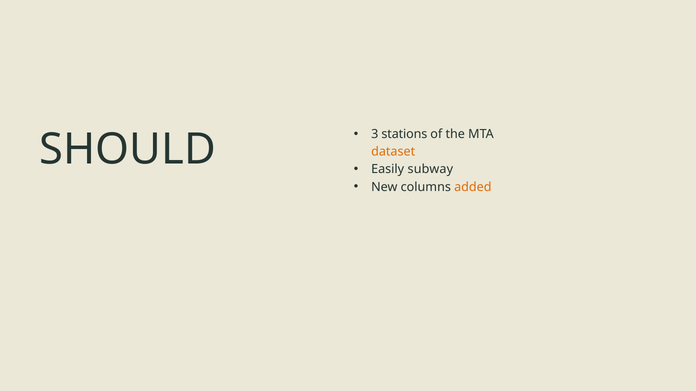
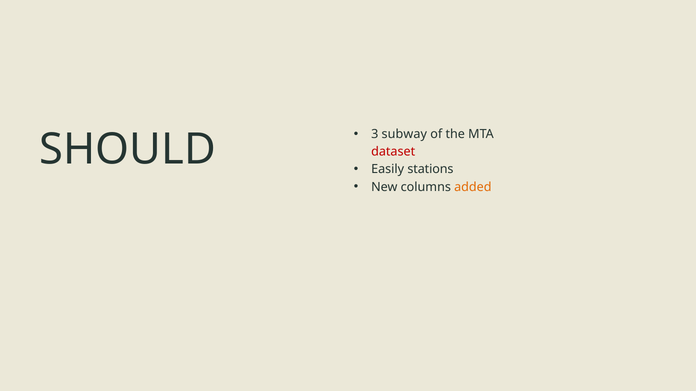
stations: stations -> subway (404, 134)
dataset colour: orange -> red (393, 152)
subway: subway -> stations (430, 170)
